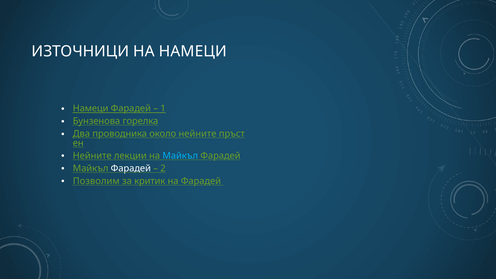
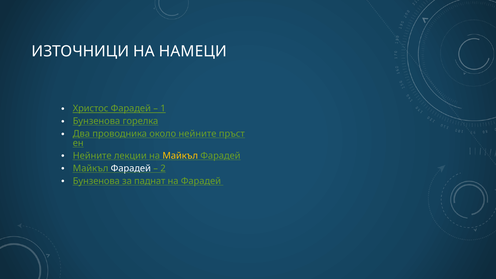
Намеци: Намеци -> Христос (91, 108)
Майкъл colour: light blue -> yellow (180, 156)
Позволим: Позволим -> Бунзенова (96, 181)
критик: критик -> паднат (150, 181)
